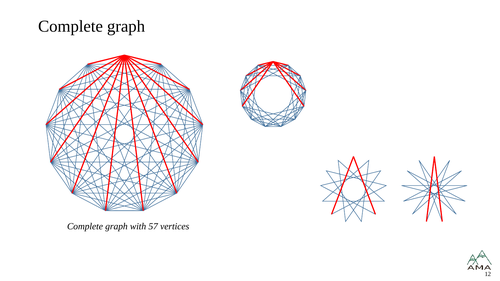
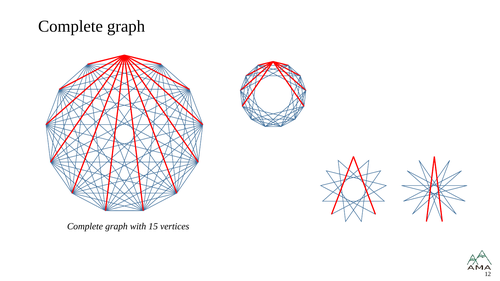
57: 57 -> 15 (153, 227)
